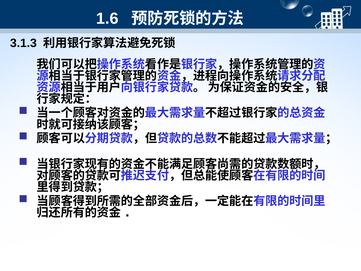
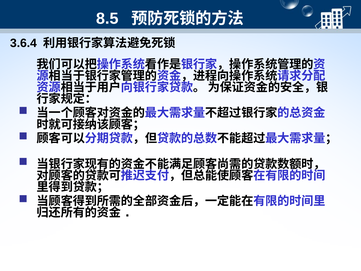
1.6: 1.6 -> 8.5 (107, 19)
3.1.3: 3.1.3 -> 3.6.4 (23, 43)
